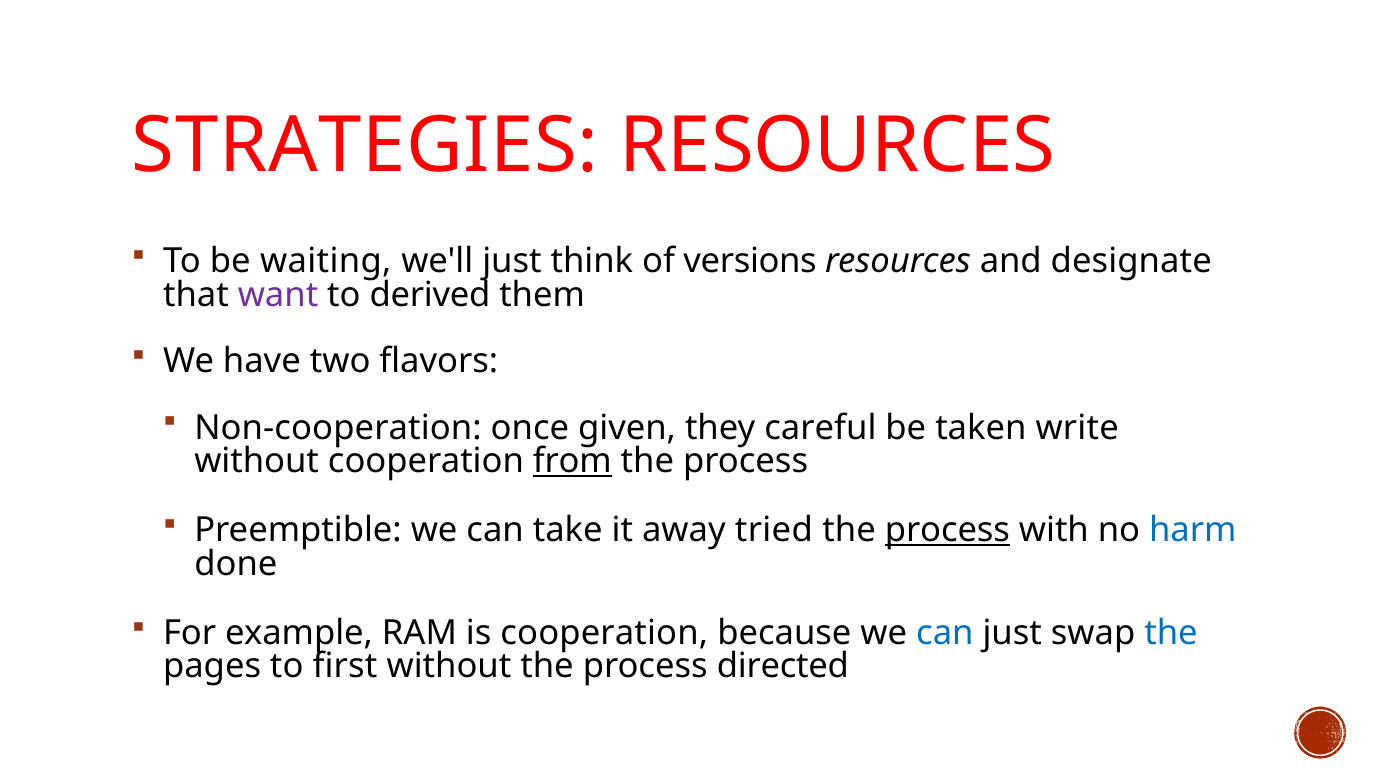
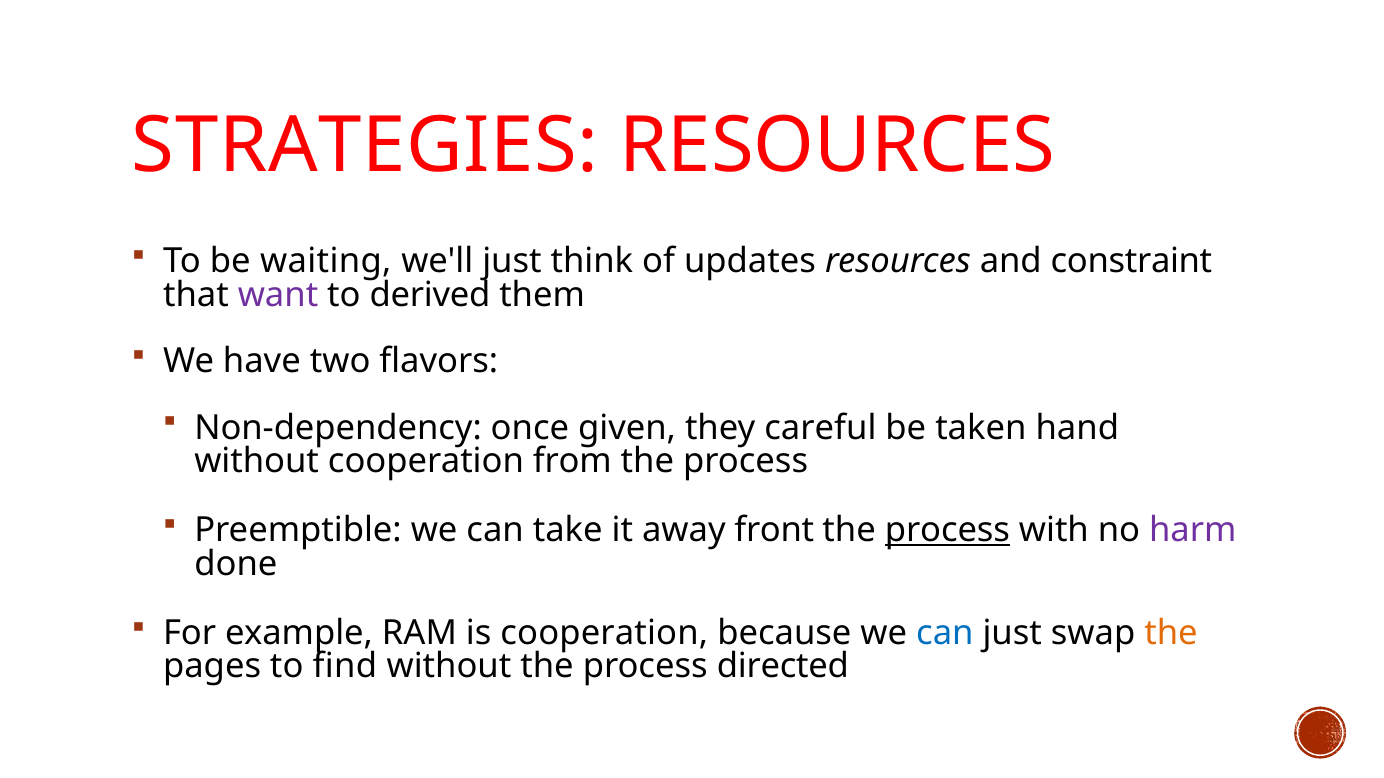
versions: versions -> updates (750, 261)
designate: designate -> constraint (1131, 261)
Non-cooperation: Non-cooperation -> Non-dependency (338, 428)
write: write -> hand (1077, 428)
from underline: present -> none (572, 462)
tried: tried -> front (774, 531)
harm colour: blue -> purple (1193, 531)
the colour: blue -> orange (1171, 633)
first: first -> find (345, 667)
